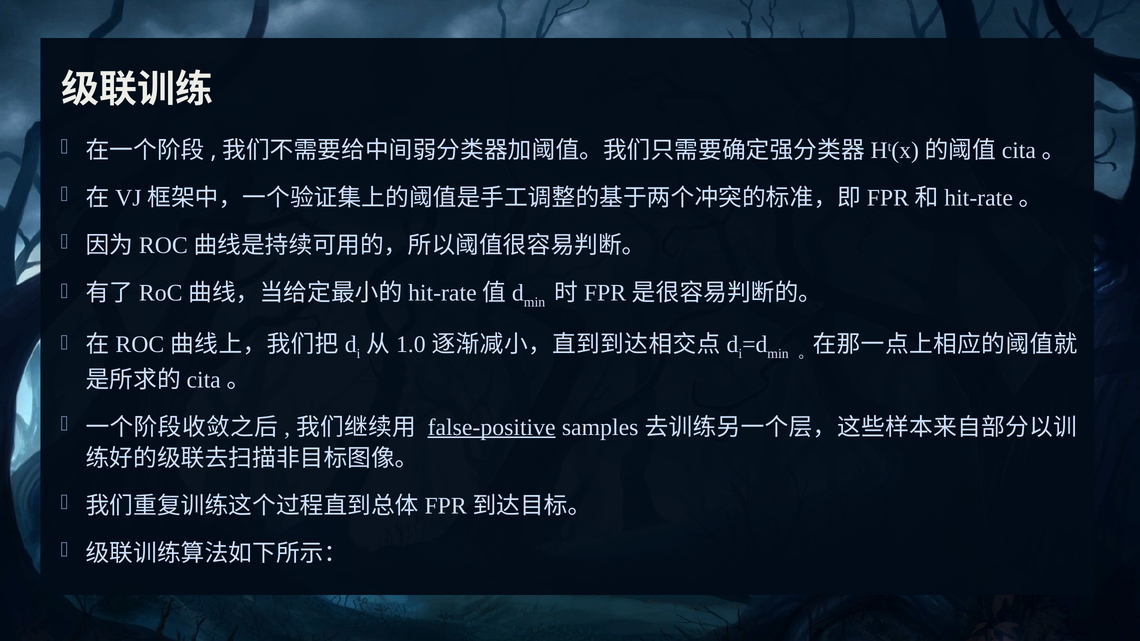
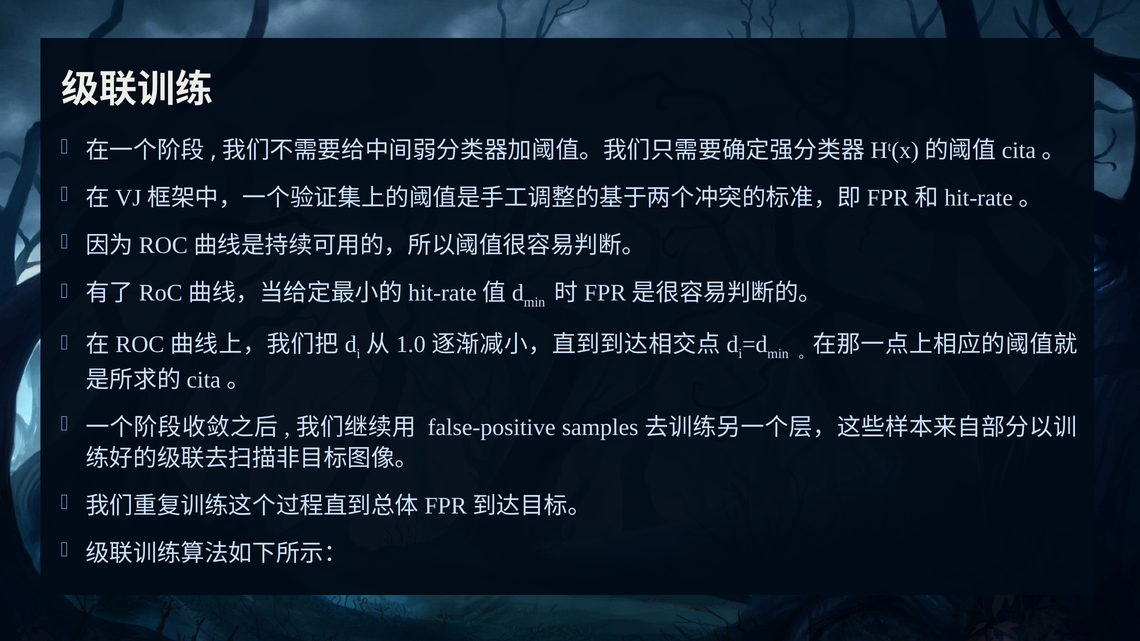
false-positive underline: present -> none (492, 427)
